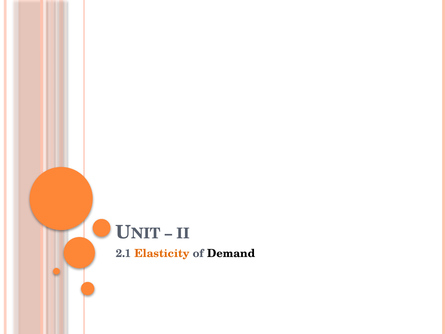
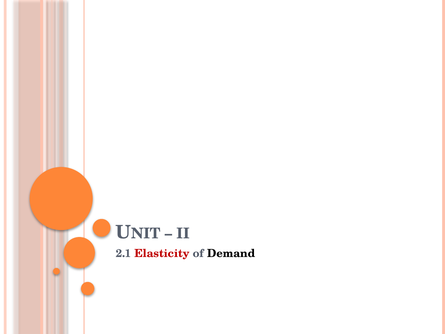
Elasticity colour: orange -> red (162, 253)
